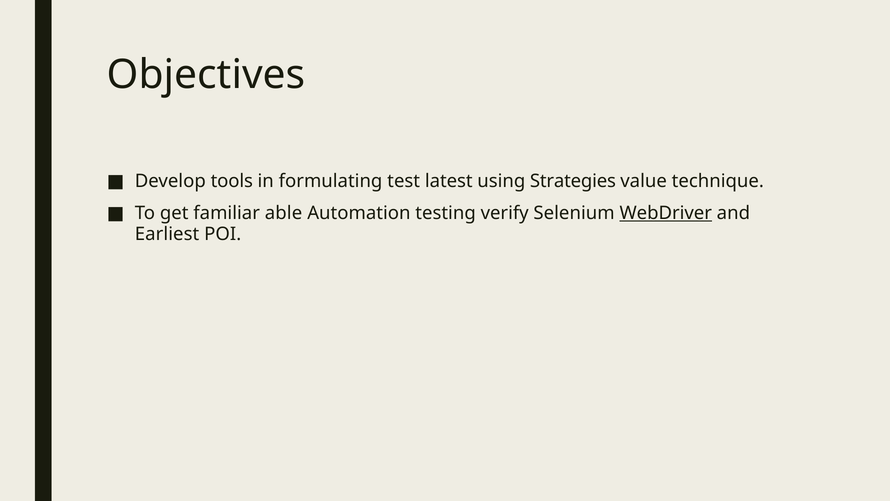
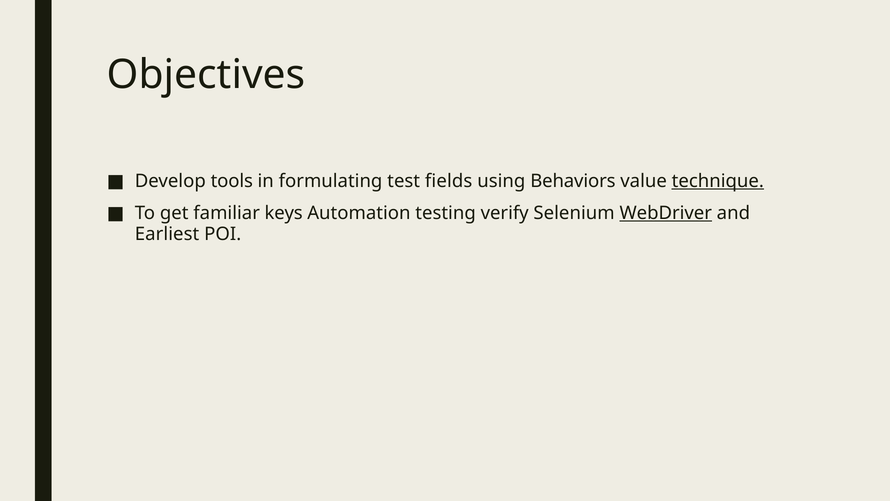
latest: latest -> fields (449, 181)
Strategies: Strategies -> Behaviors (573, 181)
technique underline: none -> present (718, 181)
able: able -> keys (284, 213)
